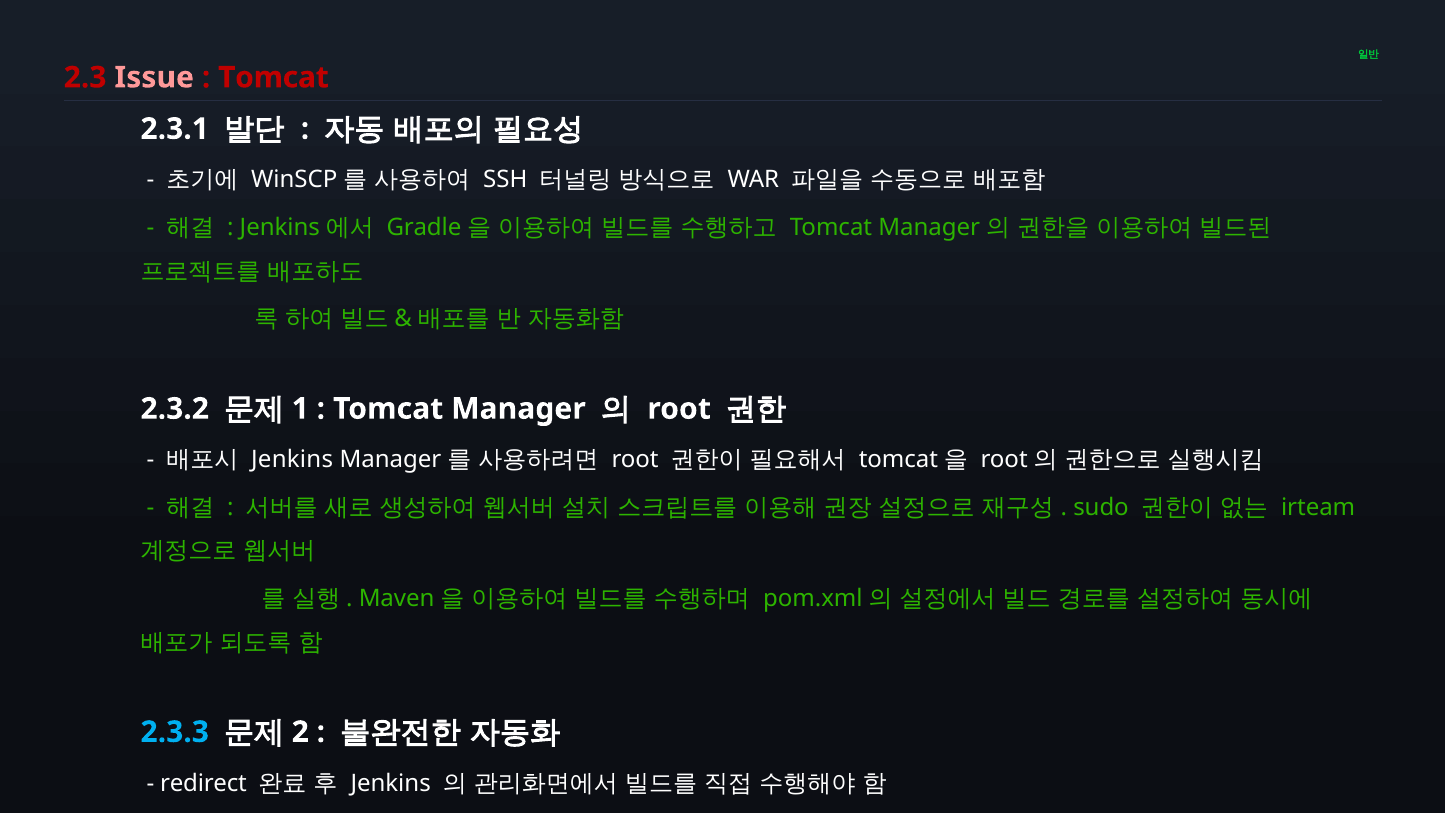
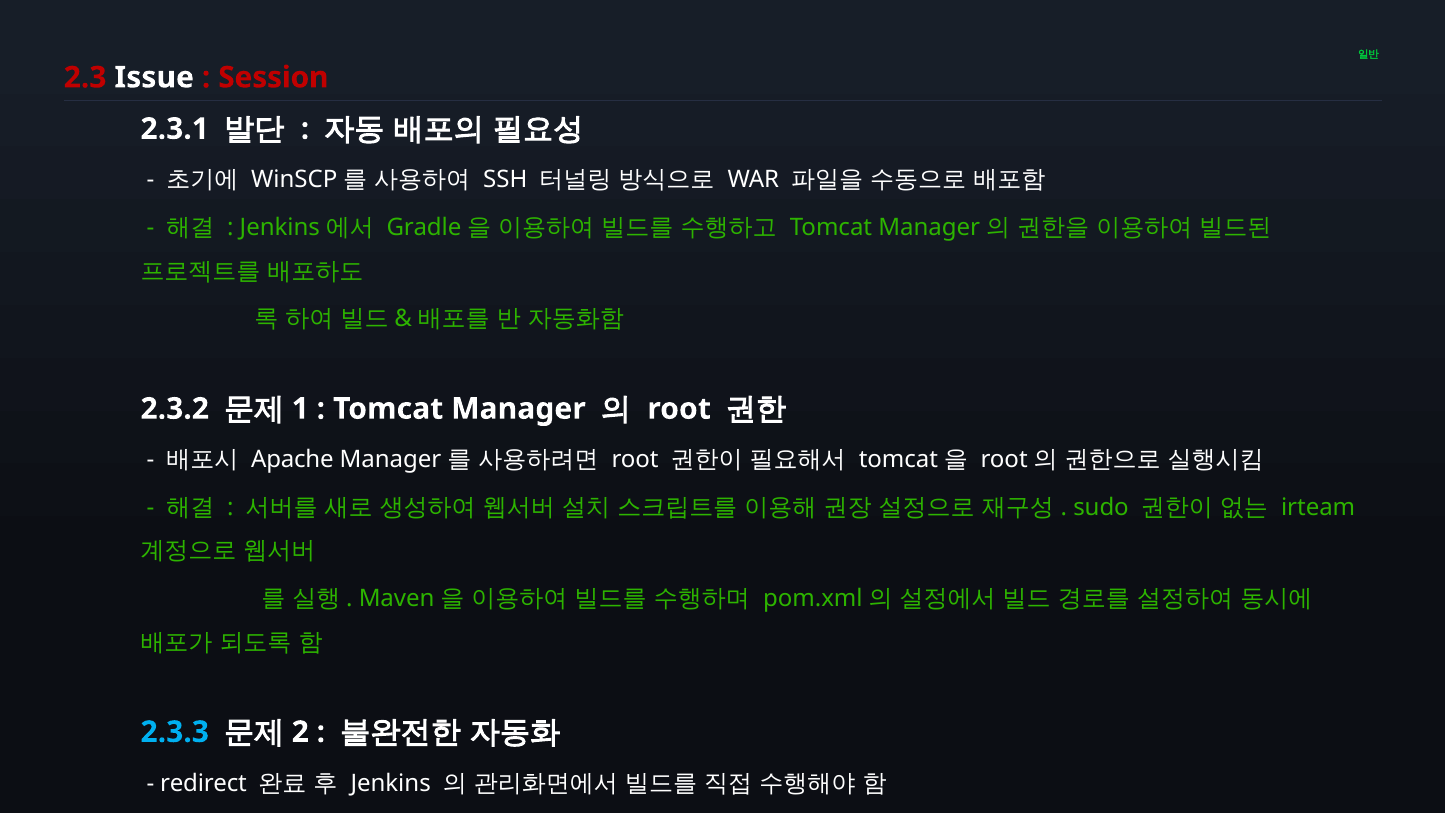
Issue colour: pink -> white (154, 77)
Tomcat: Tomcat -> Session (273, 77)
Jenkins: Jenkins -> Apache (292, 460)
